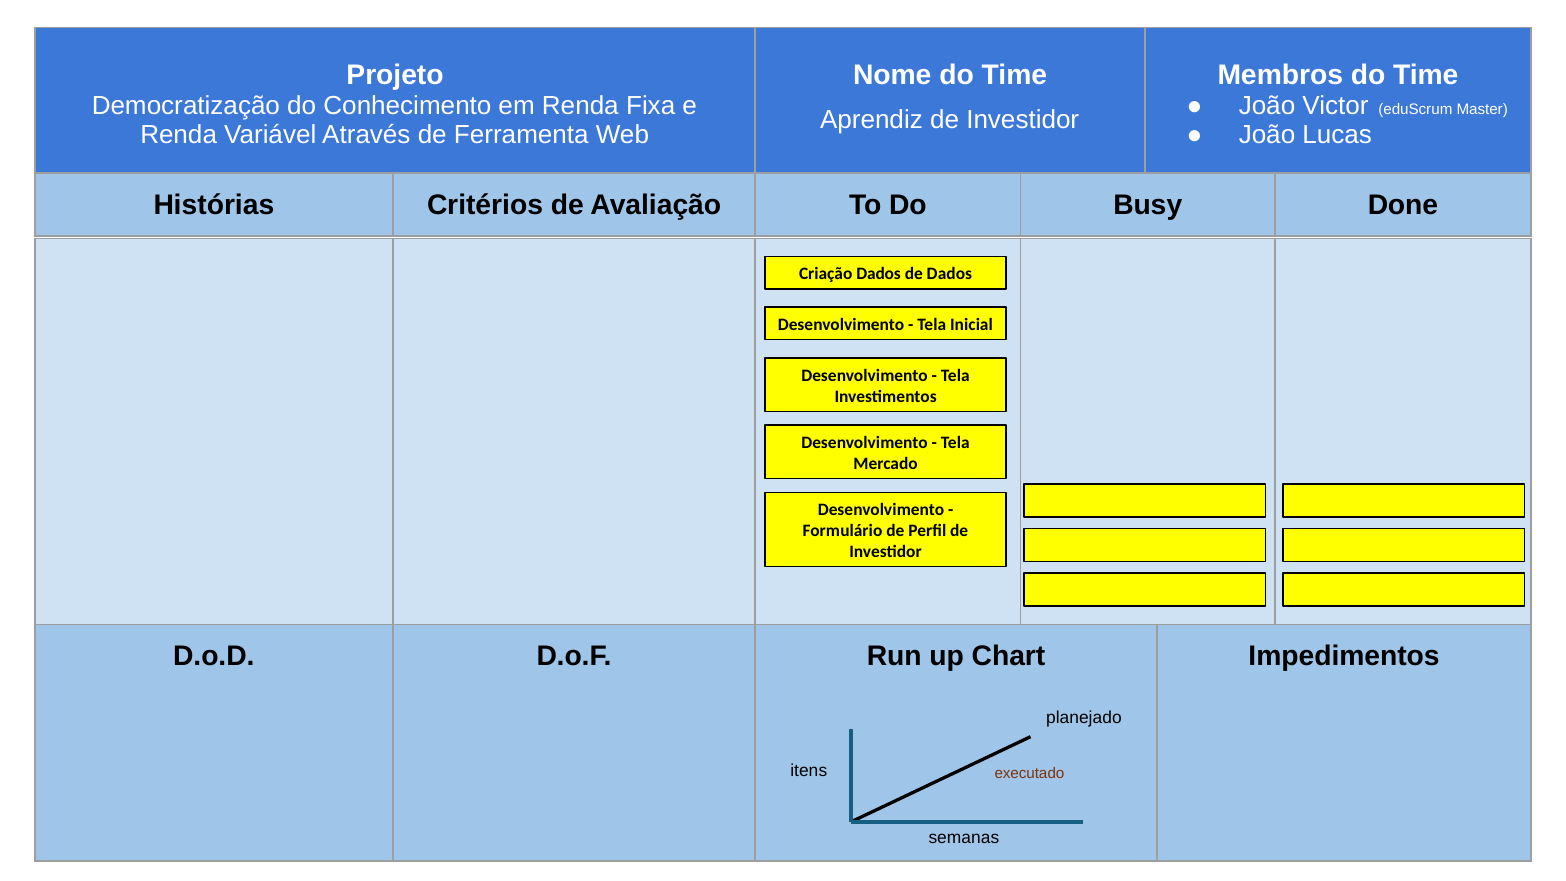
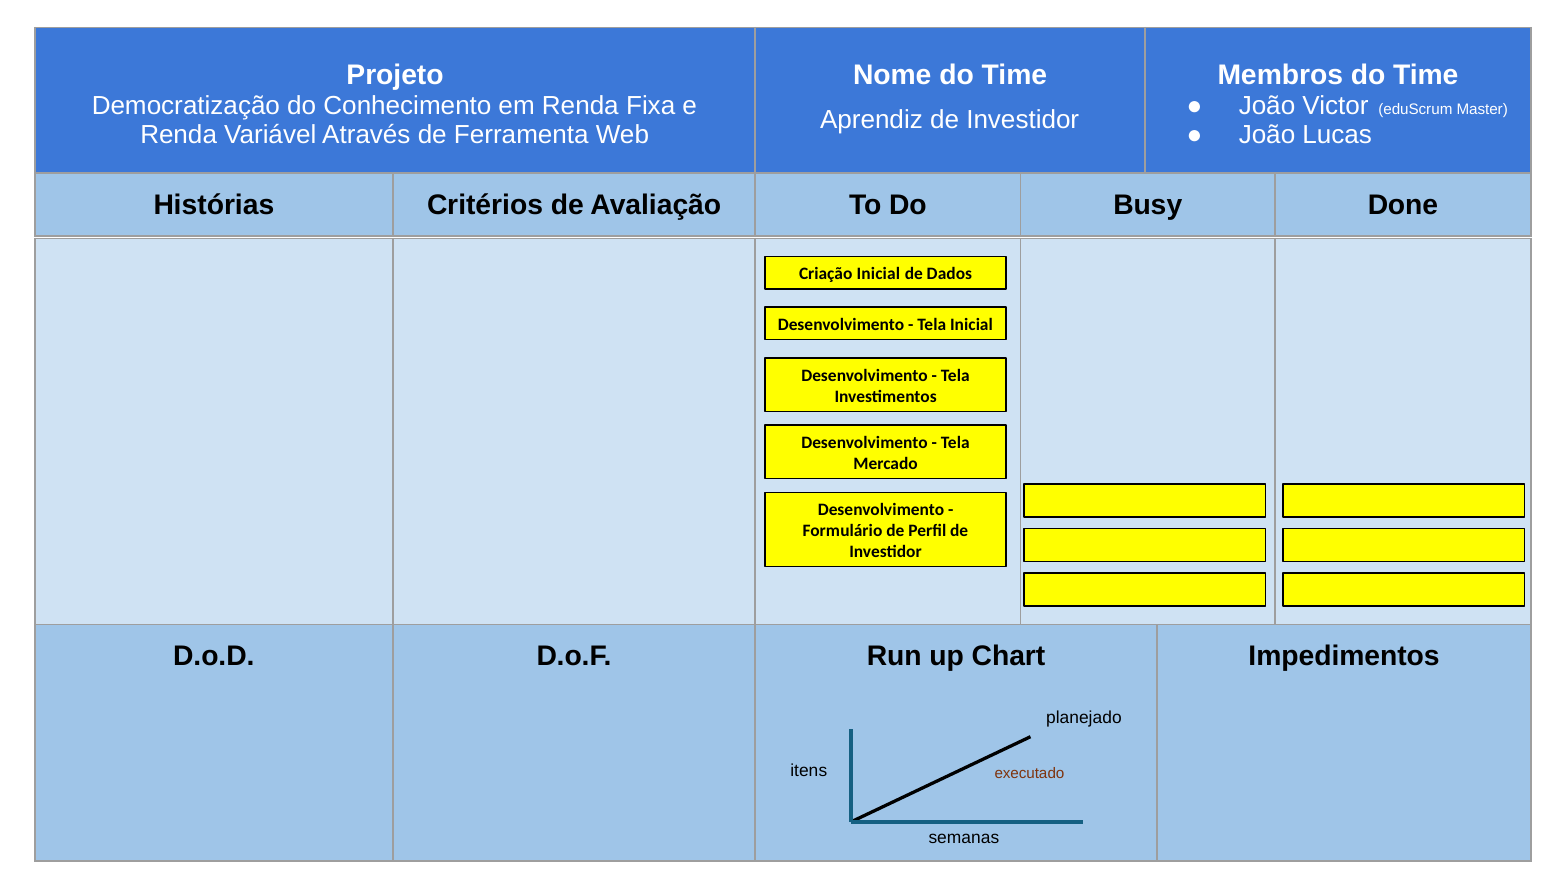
Criação Dados: Dados -> Inicial (878, 274)
